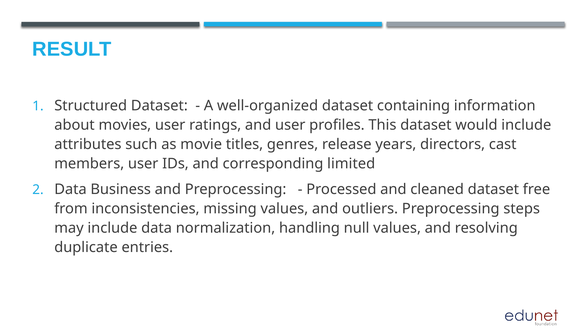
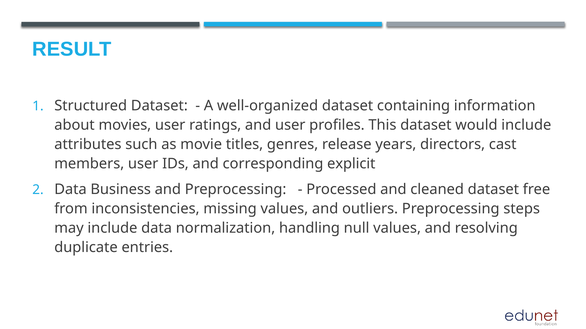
limited: limited -> explicit (351, 164)
